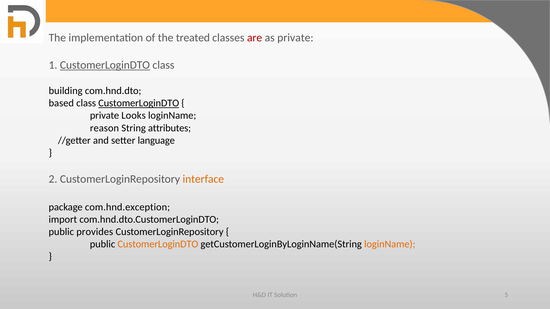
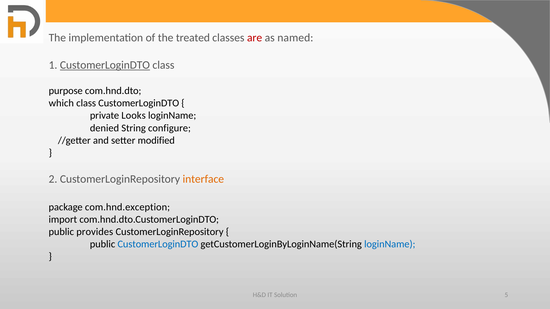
as private: private -> named (295, 38)
building: building -> purpose (66, 91)
based: based -> which (61, 103)
CustomerLoginDTO underline: present -> none (139, 103)
reason: reason -> denied (104, 128)
attributes: attributes -> configure (169, 128)
language: language -> modified (156, 140)
CustomerLoginDTO colour: orange -> blue (158, 244)
loginName colour: orange -> blue (390, 244)
